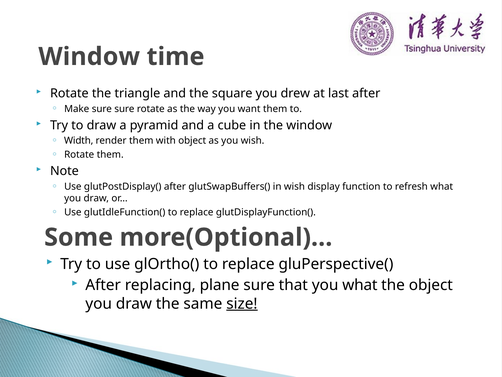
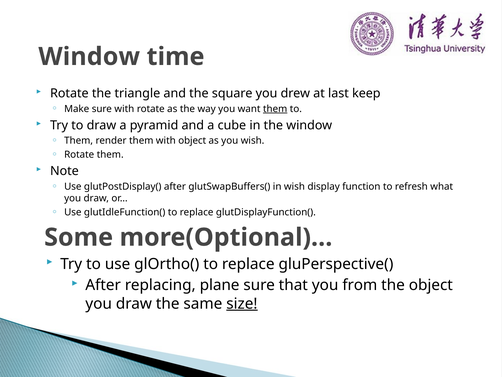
last after: after -> keep (366, 93)
sure sure: sure -> with (124, 109)
them underline: none -> present (275, 109)
Width: Width -> Them (79, 141)
you what: what -> from (360, 285)
